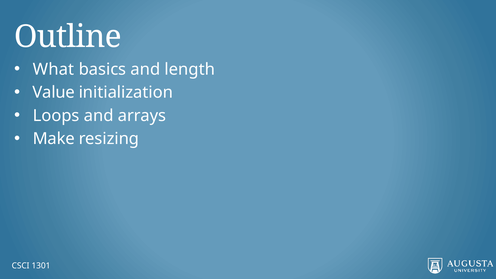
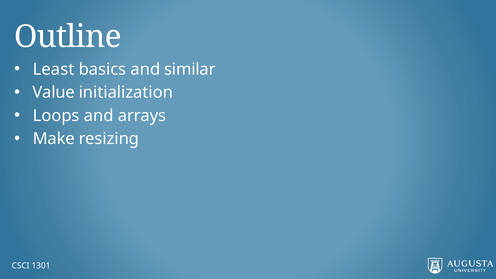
What: What -> Least (54, 69)
length: length -> similar (190, 69)
